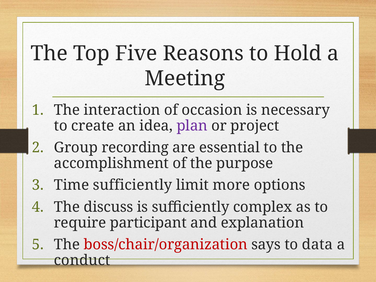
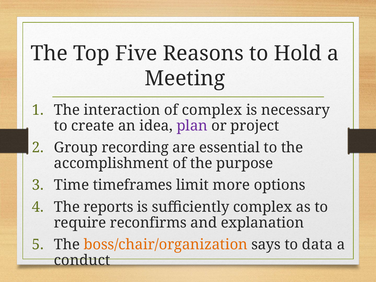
of occasion: occasion -> complex (212, 110)
Time sufficiently: sufficiently -> timeframes (133, 185)
discuss: discuss -> reports (108, 207)
participant: participant -> reconfirms (148, 223)
boss/chair/organization colour: red -> orange (166, 245)
